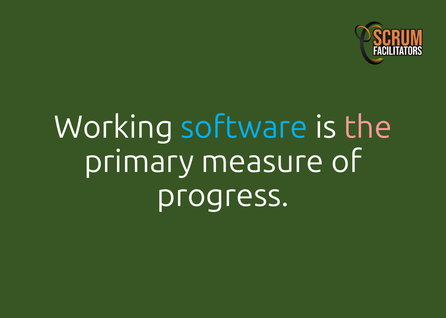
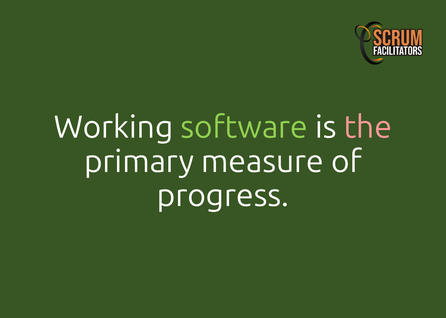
software colour: light blue -> light green (244, 127)
